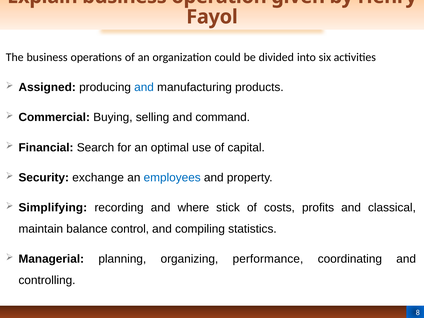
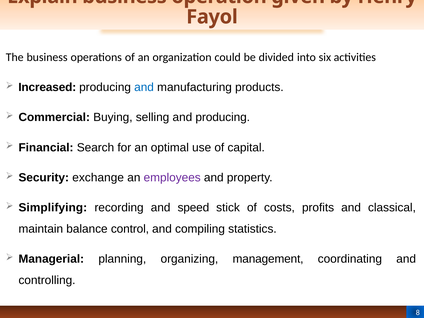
Assigned: Assigned -> Increased (47, 87)
and command: command -> producing (223, 117)
employees colour: blue -> purple (172, 178)
where: where -> speed (193, 208)
performance: performance -> management (268, 259)
